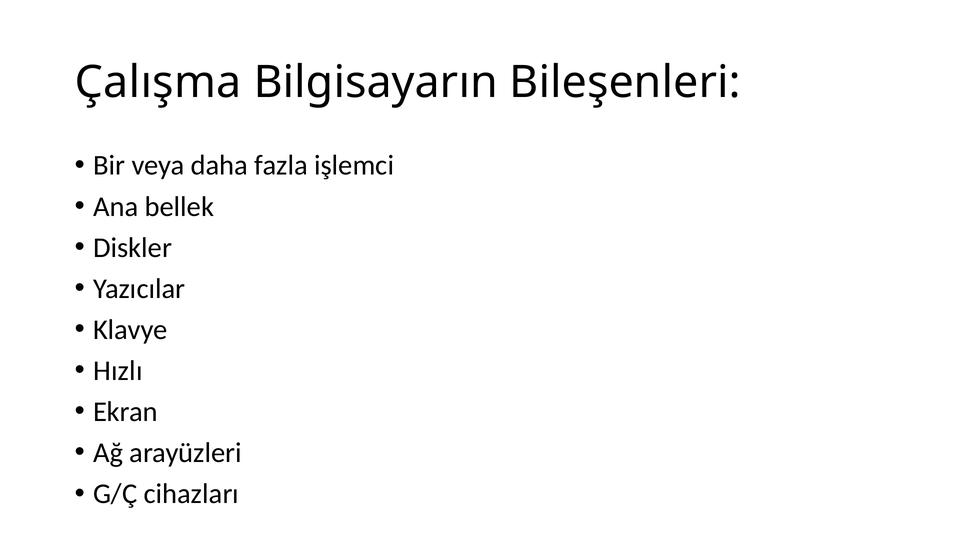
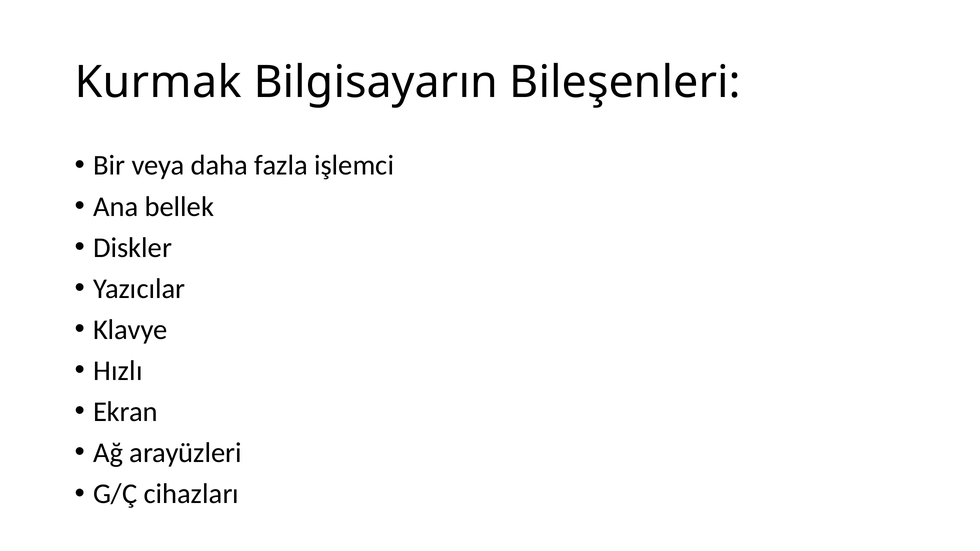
Çalışma: Çalışma -> Kurmak (158, 82)
